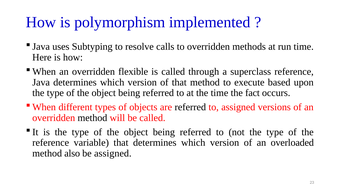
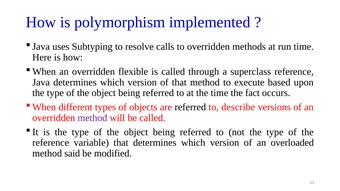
to assigned: assigned -> describe (238, 107)
method colour: black -> purple (92, 118)
also: also -> said (72, 154)
be assigned: assigned -> modified (113, 154)
